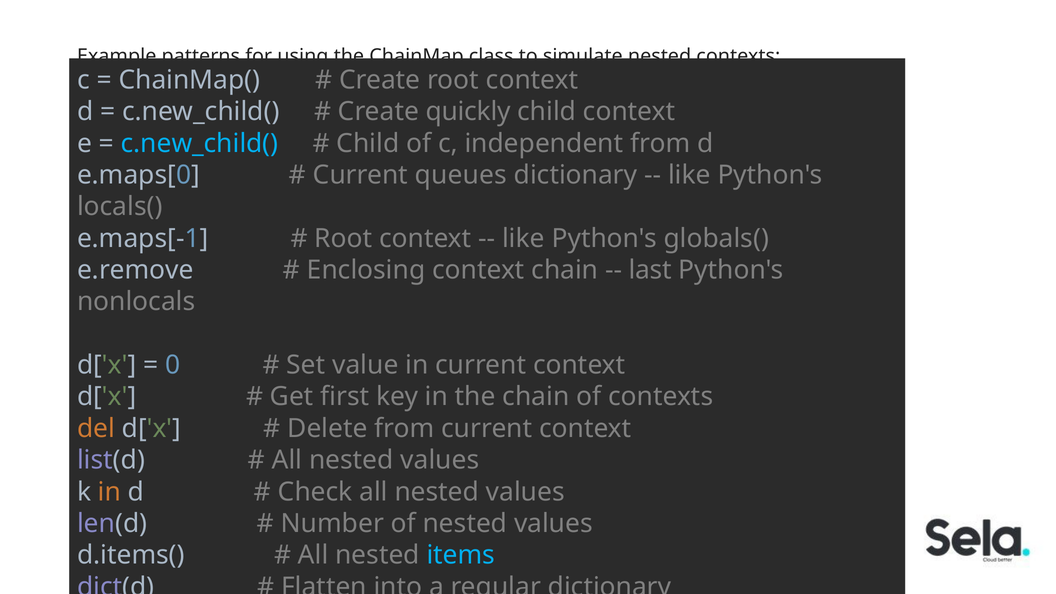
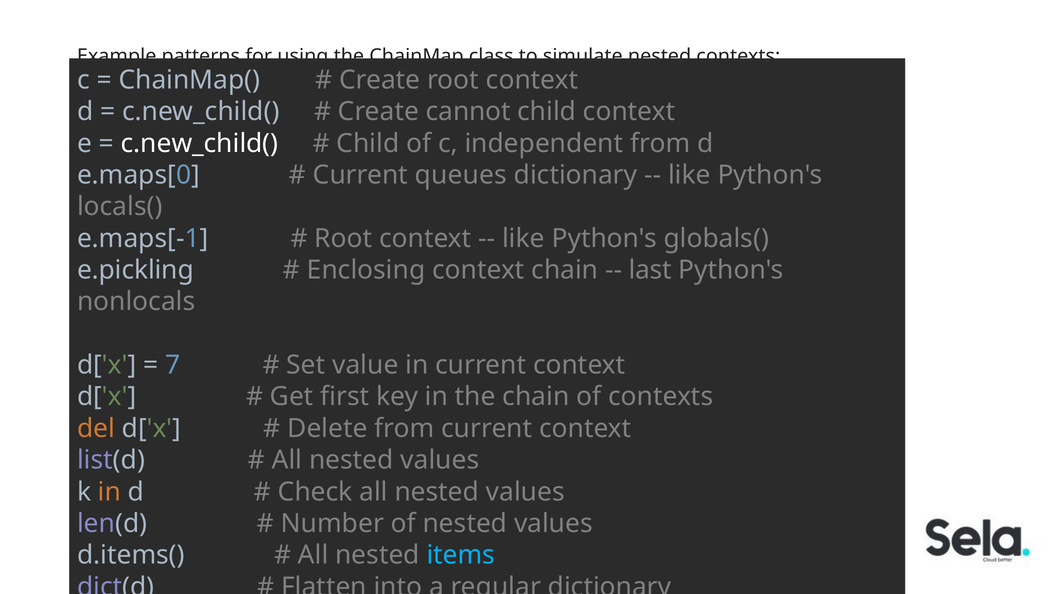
quickly: quickly -> cannot (468, 112)
c.new_child( colour: light blue -> white (200, 143)
e.remove: e.remove -> e.pickling (135, 270)
0: 0 -> 7 (173, 365)
